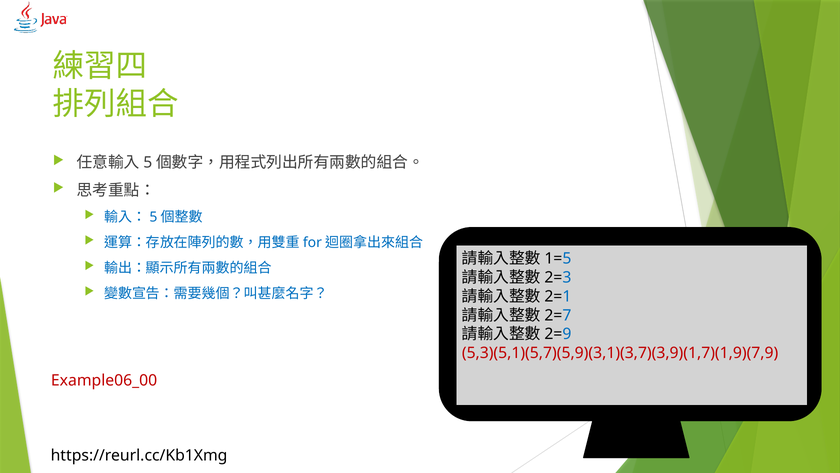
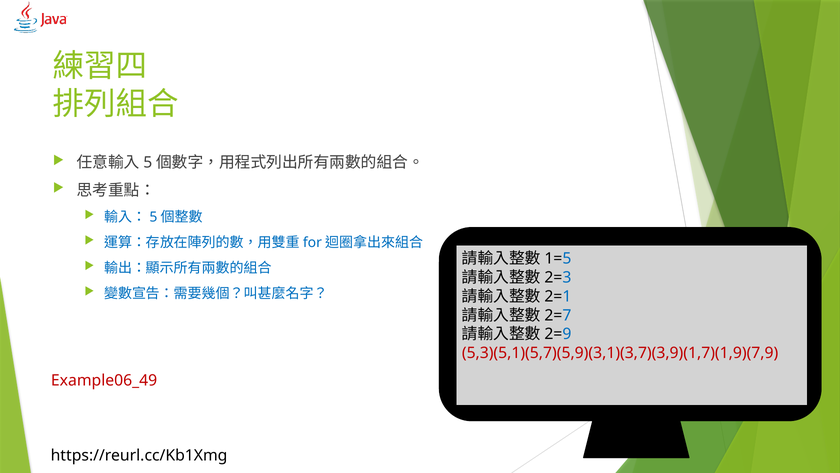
Example06_00: Example06_00 -> Example06_49 (104, 380)
